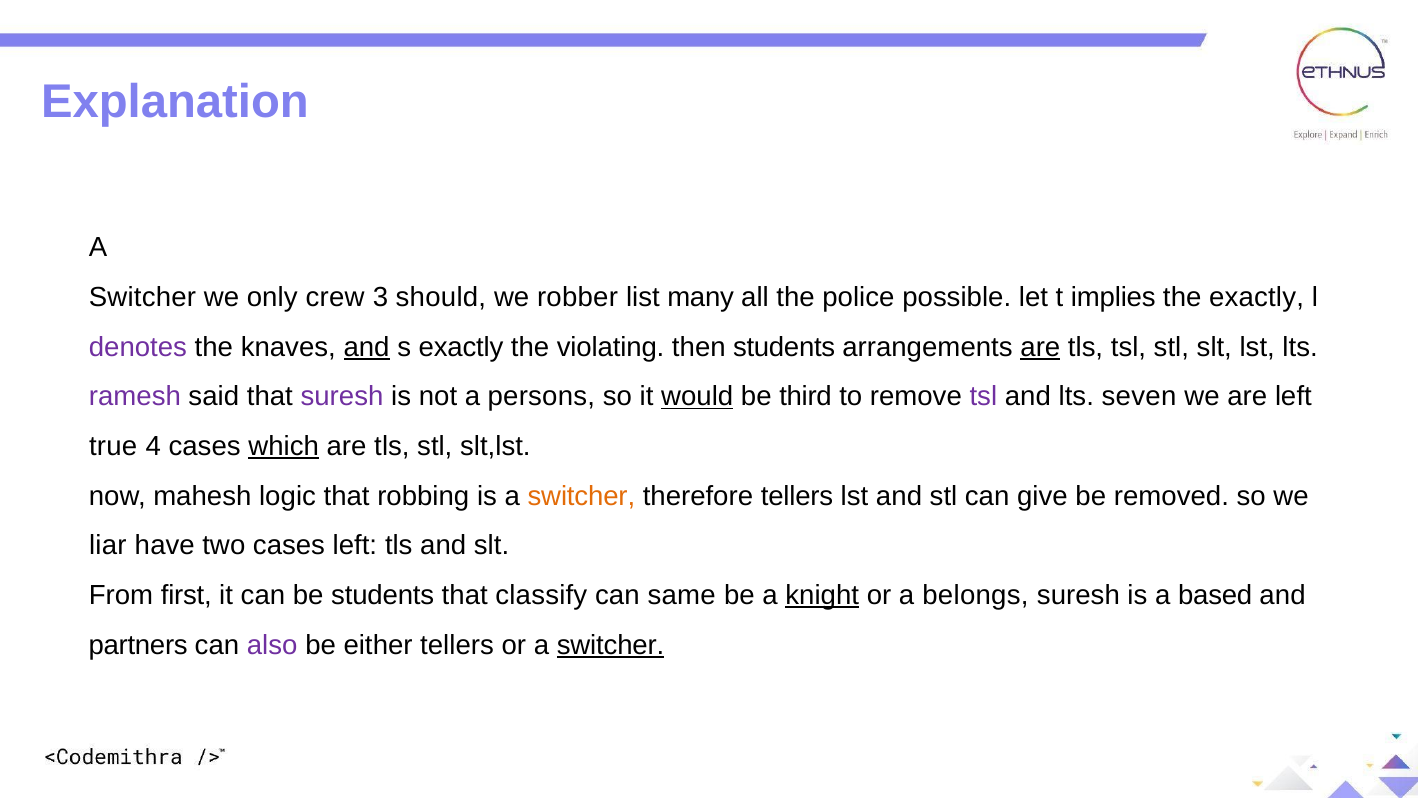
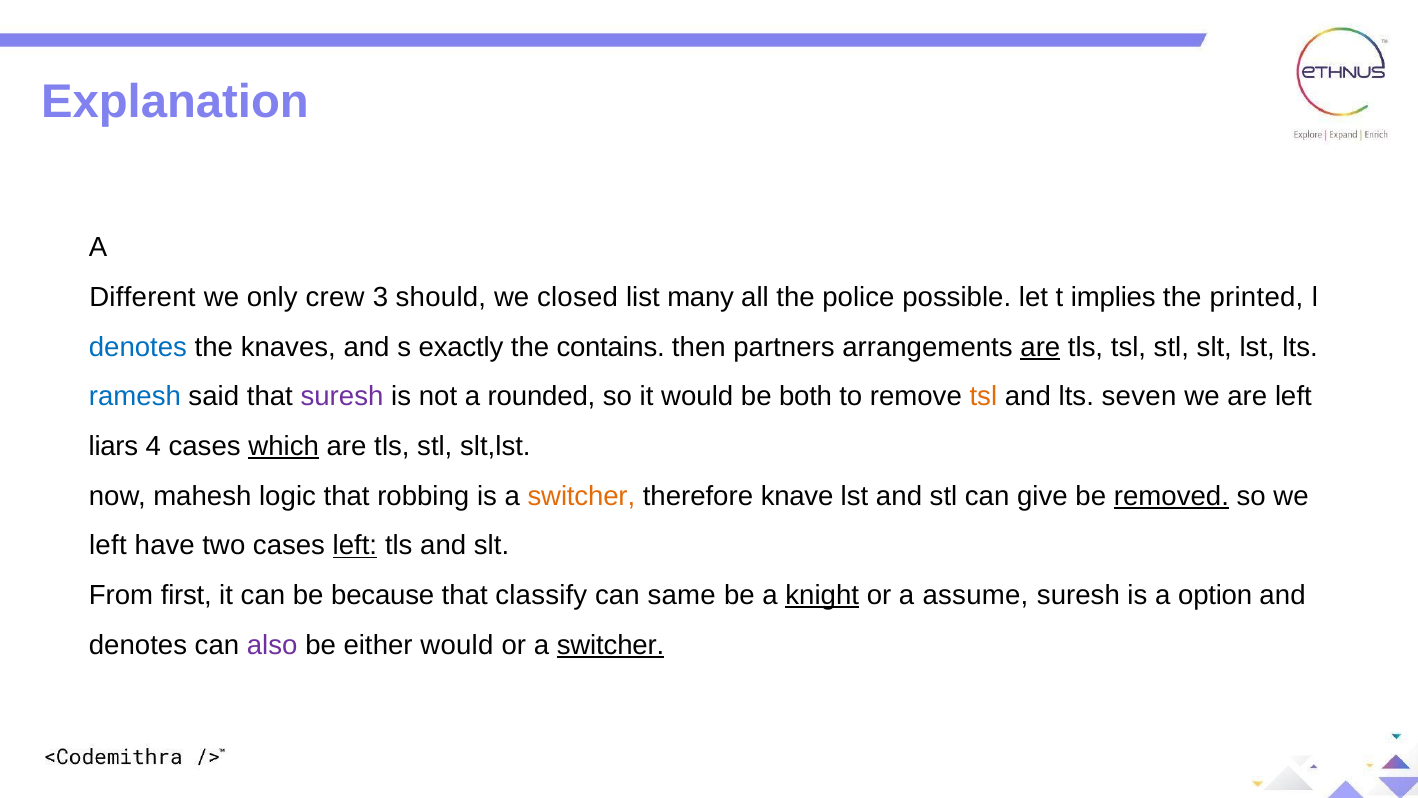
Switcher: Switcher -> Different (142, 297)
robber: robber -> closed (578, 297)
the exactly: exactly -> printed (1256, 297)
denotes colour: purple -> blue (138, 347)
and underline: present -> none (367, 347)
violating: violating -> contains (611, 347)
then students: students -> partners (784, 347)
ramesh colour: purple -> blue (135, 397)
persons: persons -> rounded (542, 397)
would underline: present -> none (697, 397)
third: third -> both (806, 397)
tsl colour: purple -> orange (983, 397)
true: true -> liars (113, 446)
therefore tellers: tellers -> knave (797, 496)
removed underline: none -> present (1171, 496)
liar: liar -> left (108, 545)
left underline: none -> present (355, 545)
be students: students -> because (383, 595)
belongs: belongs -> assume (975, 595)
based: based -> option (1215, 595)
partners: partners -> denotes (138, 645)
either tellers: tellers -> would (457, 645)
